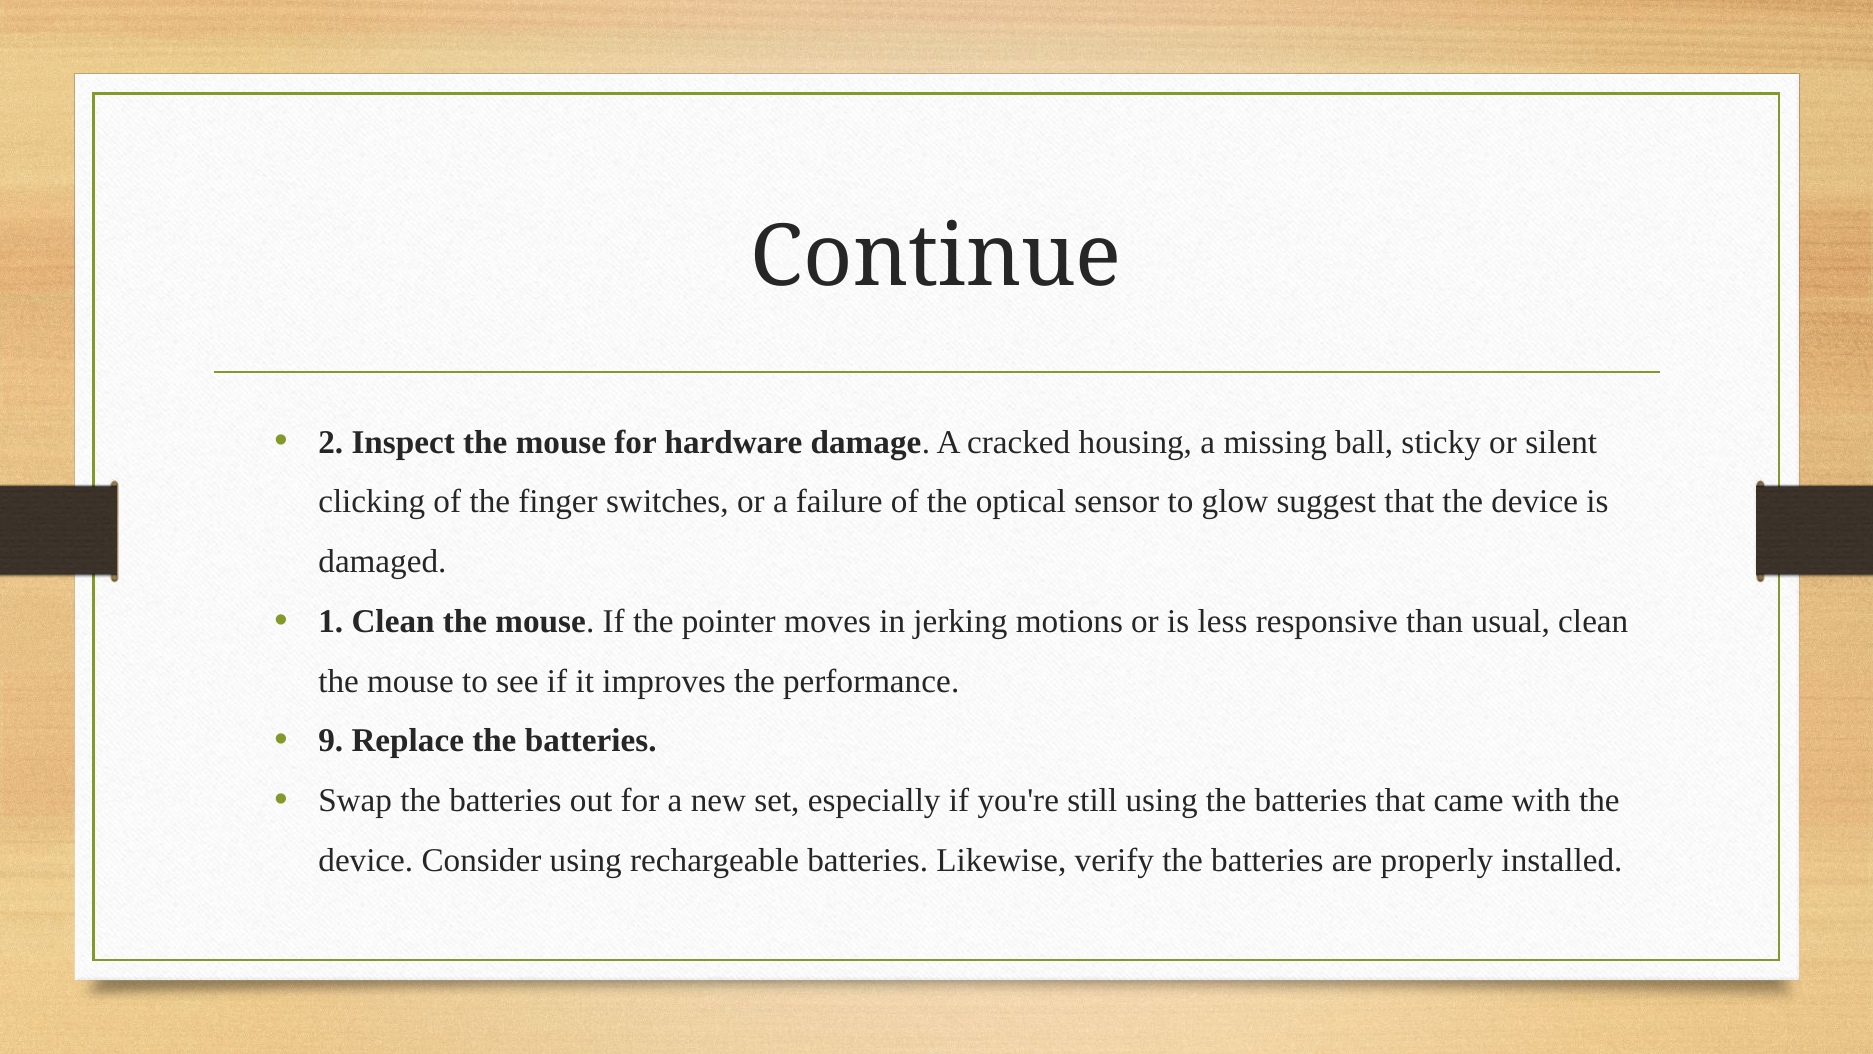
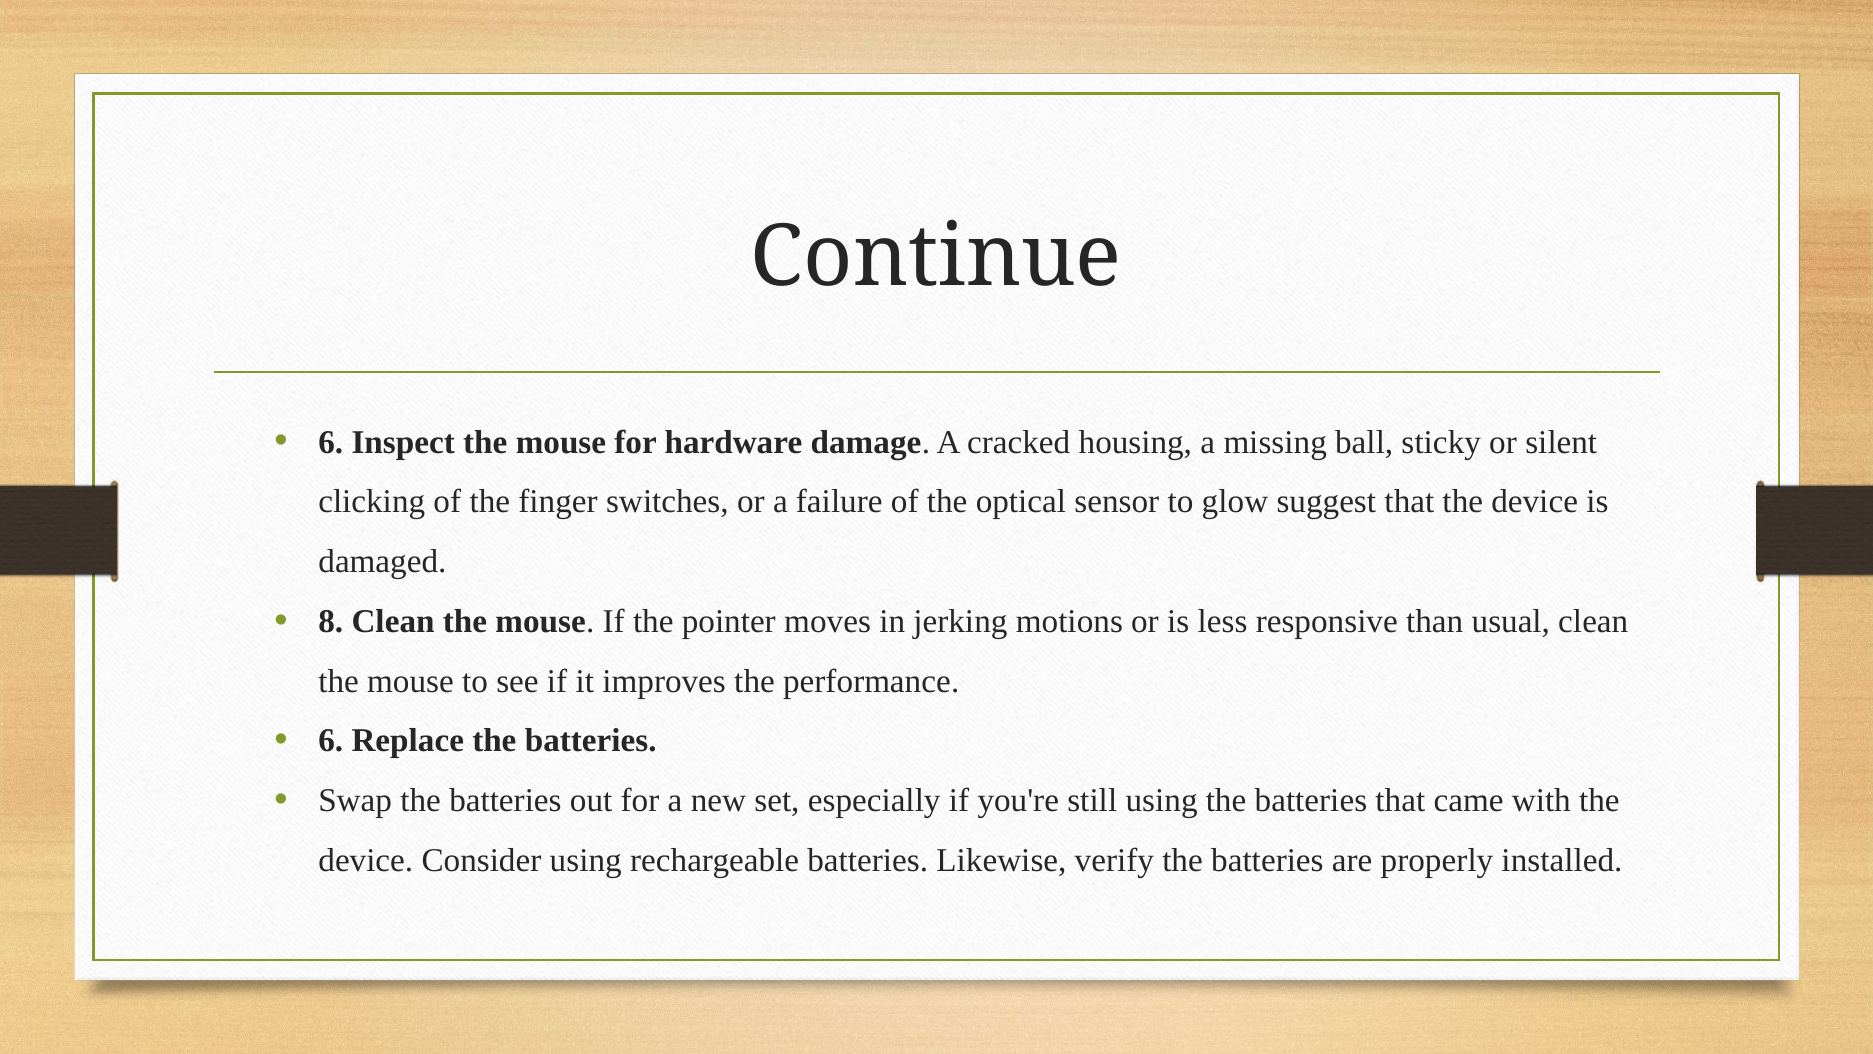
2: 2 -> 6 (331, 442)
1: 1 -> 8 (331, 621)
9: 9 -> 6 (331, 741)
